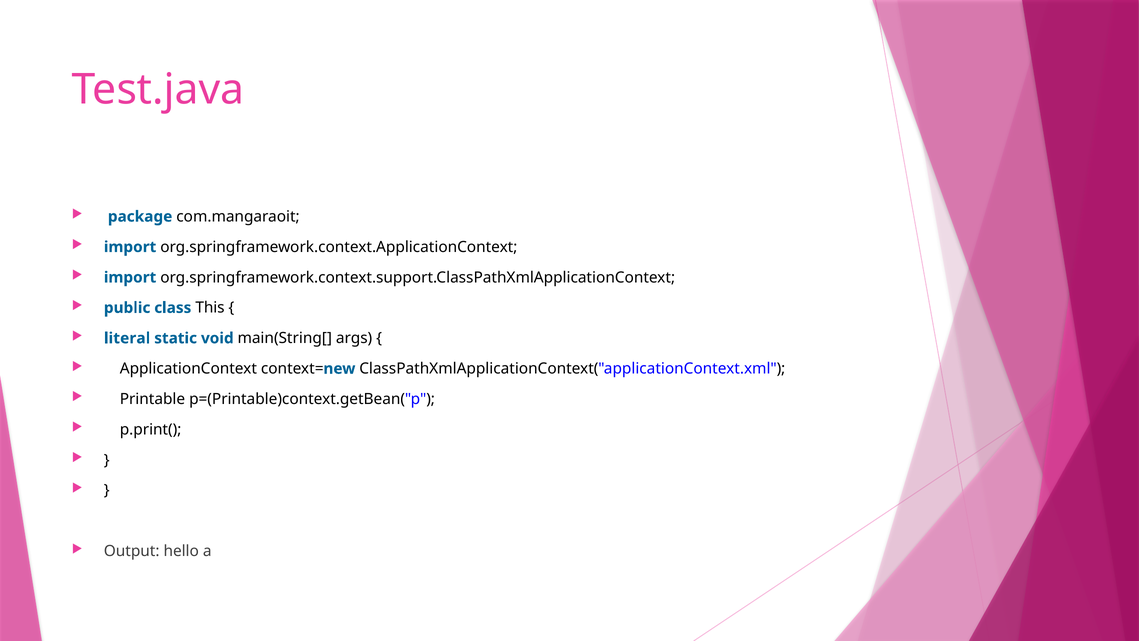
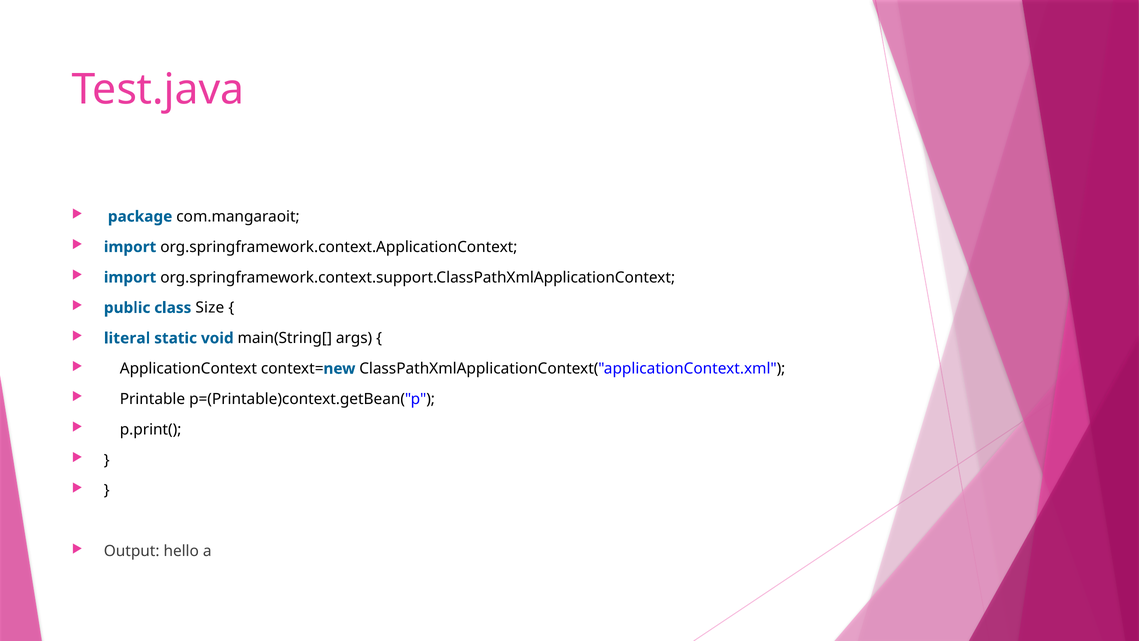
This: This -> Size (210, 308)
